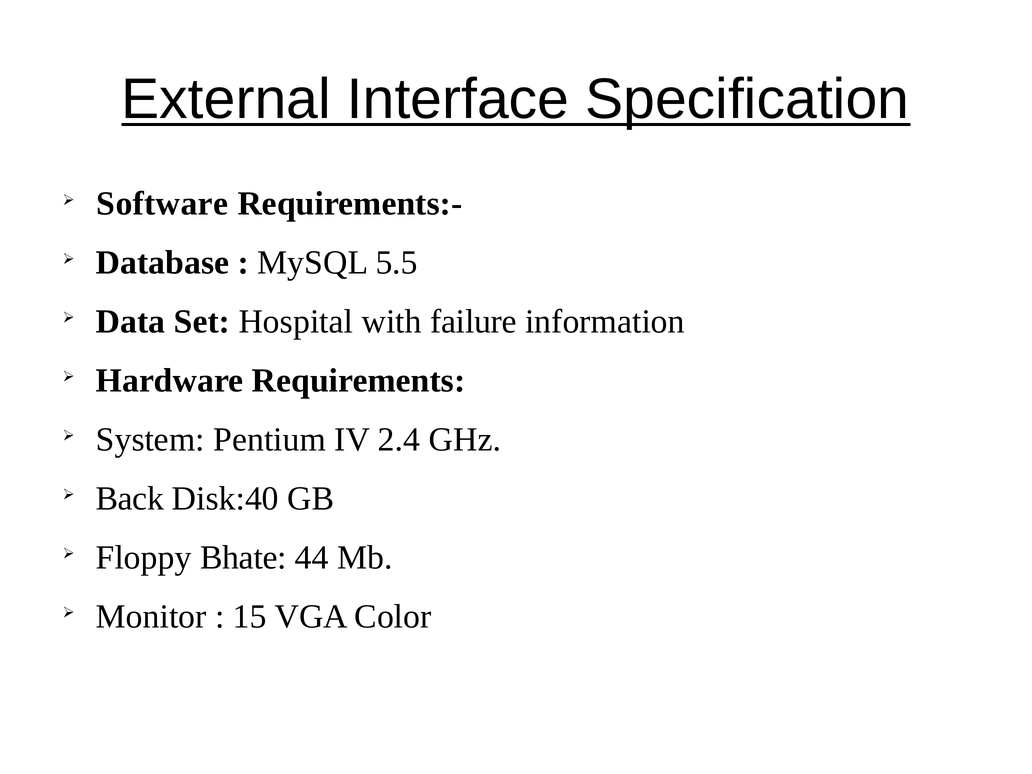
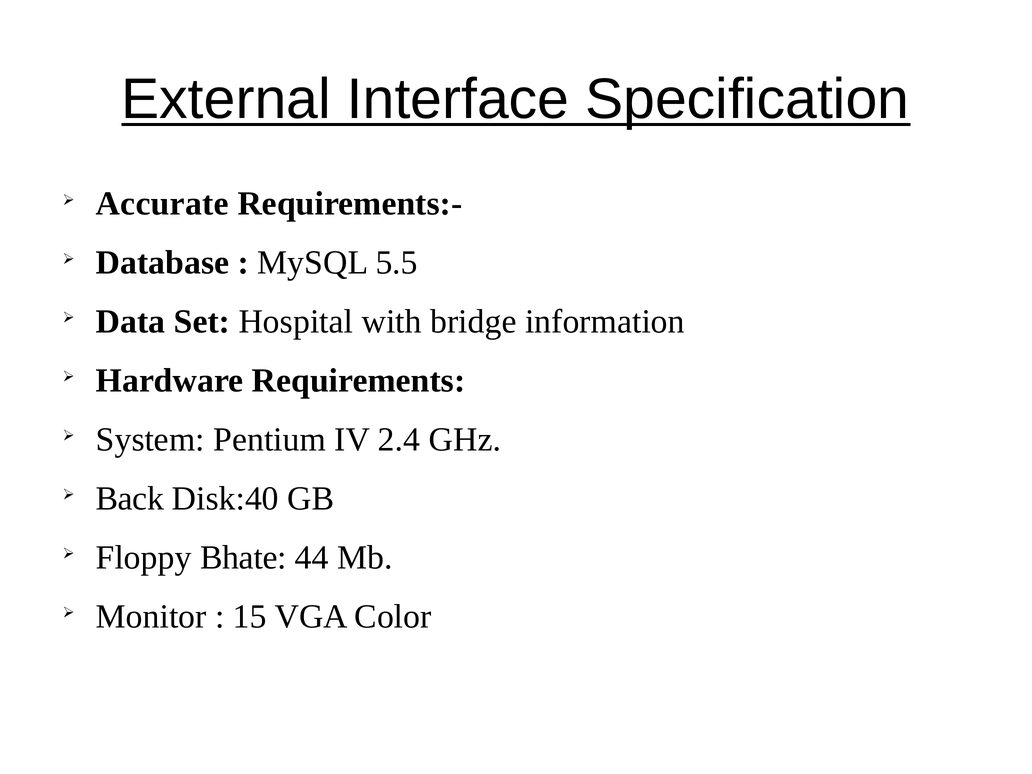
Software: Software -> Accurate (162, 204)
failure: failure -> bridge (473, 322)
